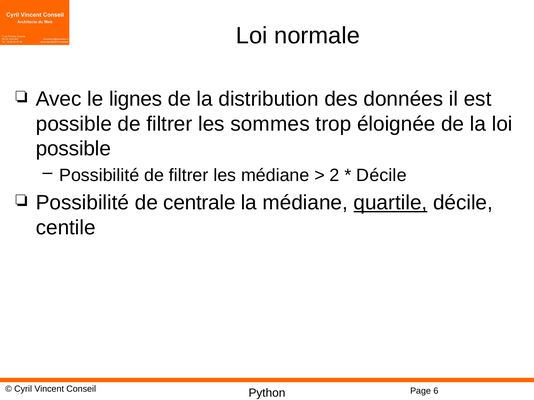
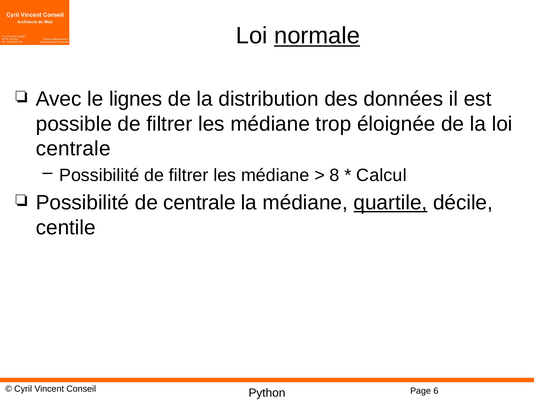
normale underline: none -> present (317, 36)
sommes: sommes -> médiane (270, 124)
possible: possible -> centrale (73, 149)
2: 2 -> 8 (335, 175)
Décile: Décile -> Calcul (381, 175)
